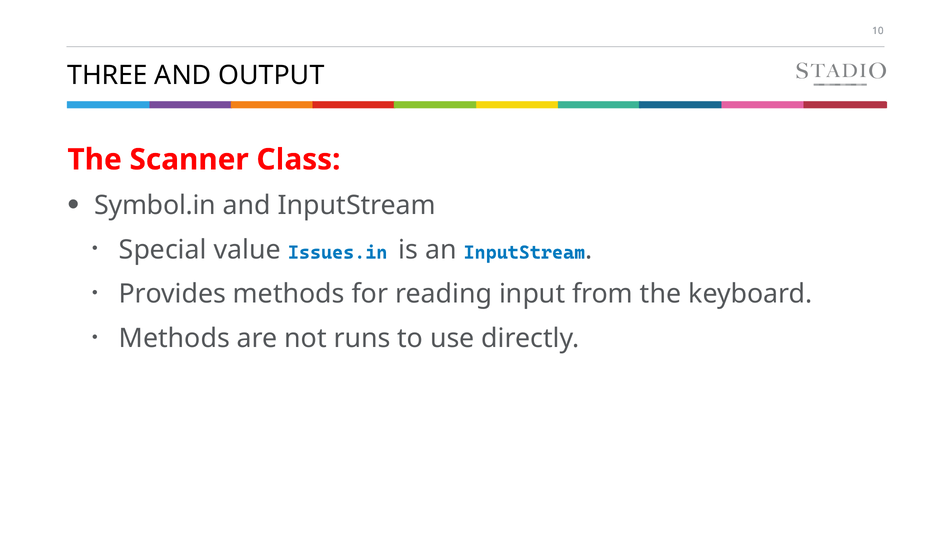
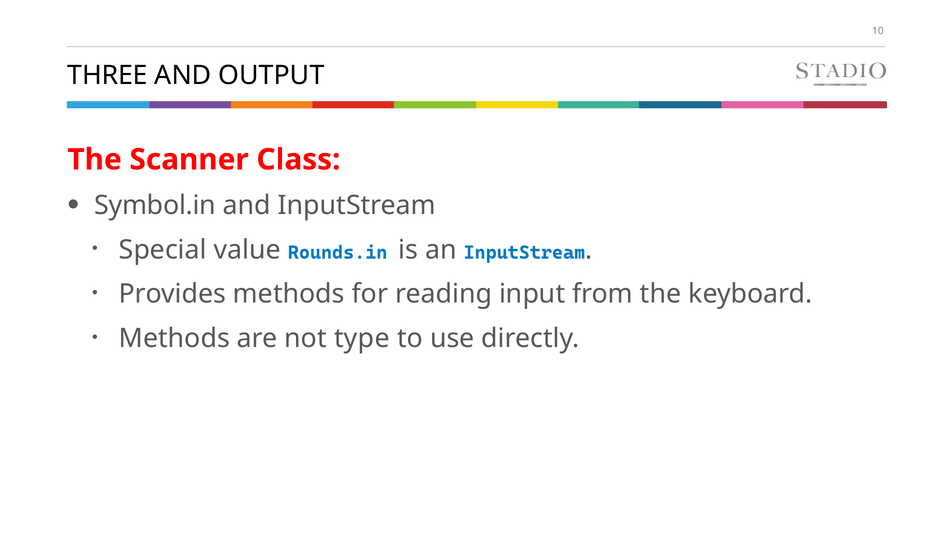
Issues.in: Issues.in -> Rounds.in (338, 252)
runs: runs -> type (362, 338)
